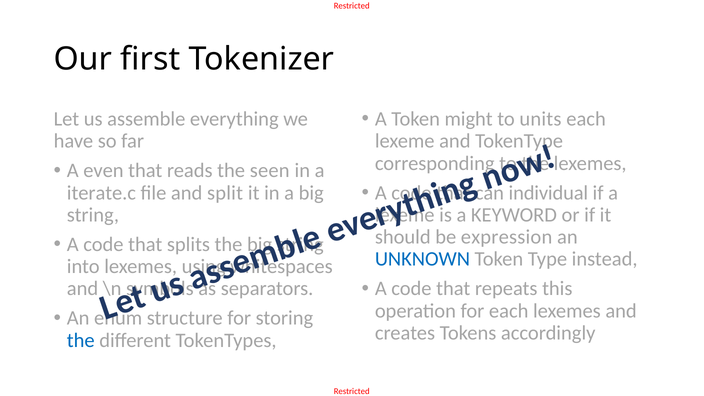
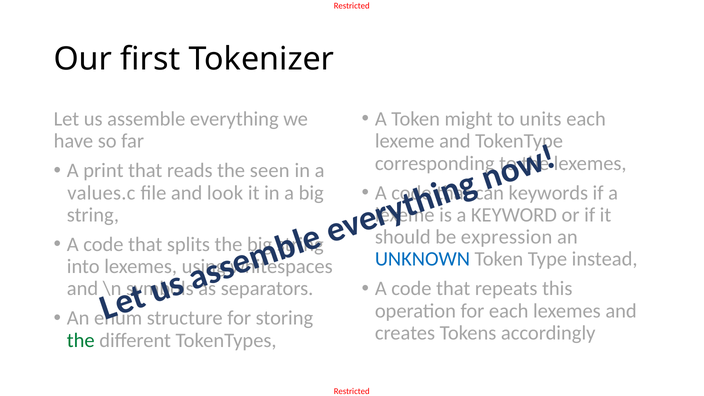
even: even -> print (103, 171)
individual: individual -> keywords (548, 193)
iterate.c: iterate.c -> values.c (101, 193)
split: split -> look (225, 193)
the colour: blue -> green (81, 340)
